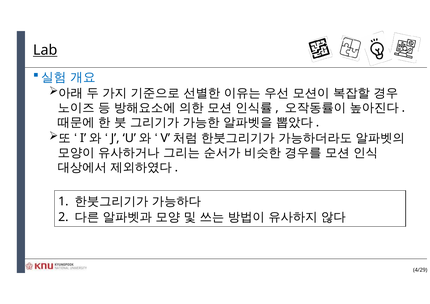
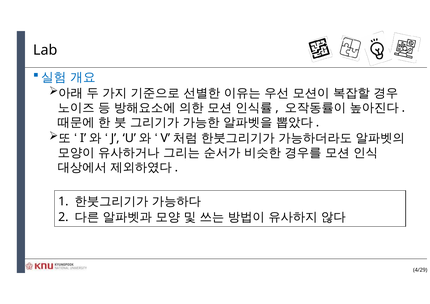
Lab underline: present -> none (45, 50)
